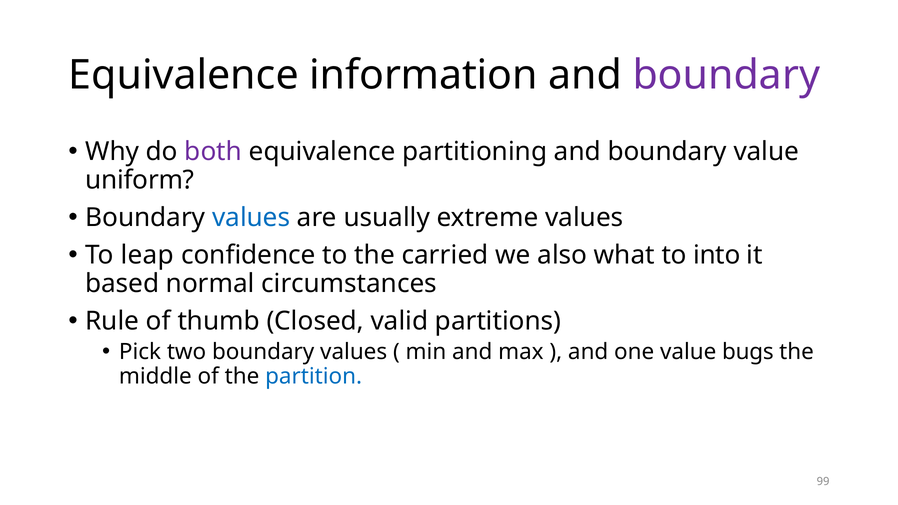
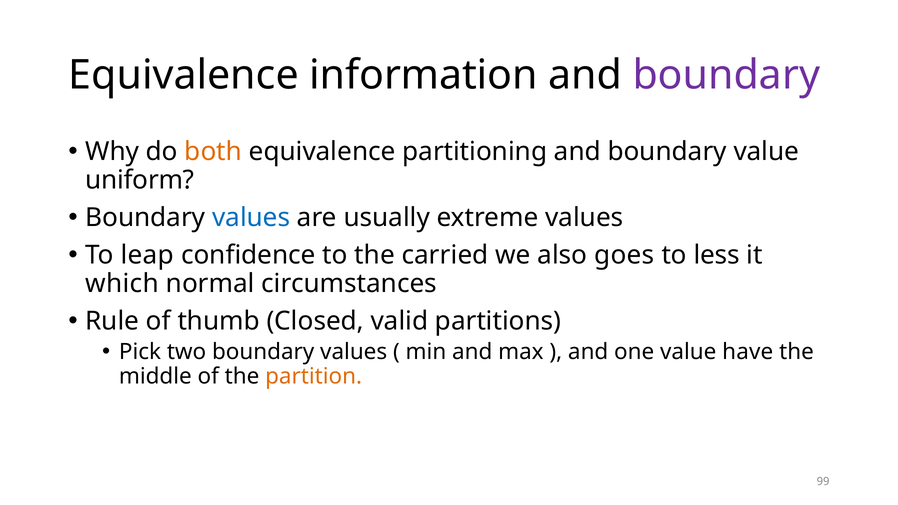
both colour: purple -> orange (213, 152)
what: what -> goes (624, 255)
into: into -> less (717, 255)
based: based -> which (122, 283)
bugs: bugs -> have (748, 352)
partition colour: blue -> orange (314, 376)
